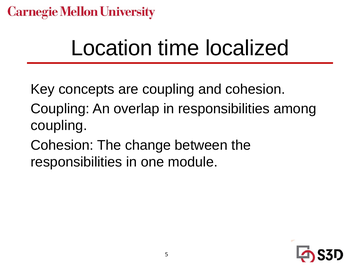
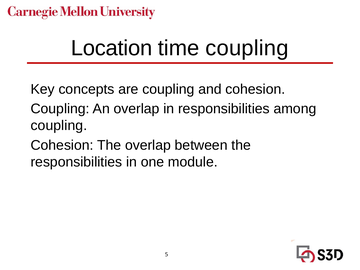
time localized: localized -> coupling (247, 48)
The change: change -> overlap (148, 145)
